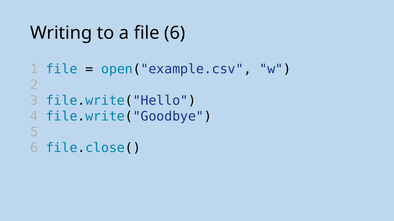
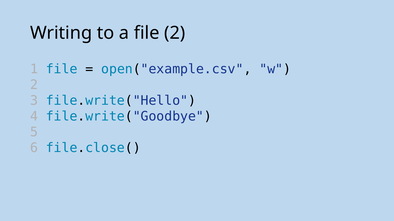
file 6: 6 -> 2 (175, 33)
